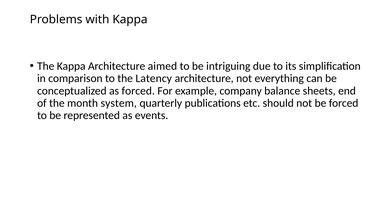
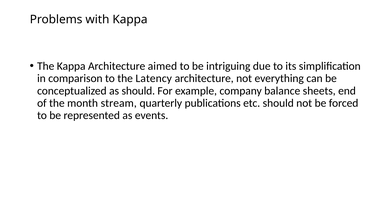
as forced: forced -> should (138, 91)
system: system -> stream (119, 103)
